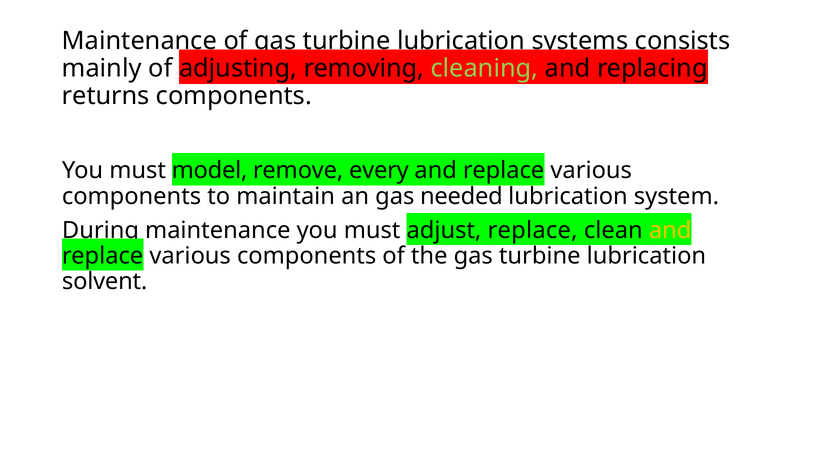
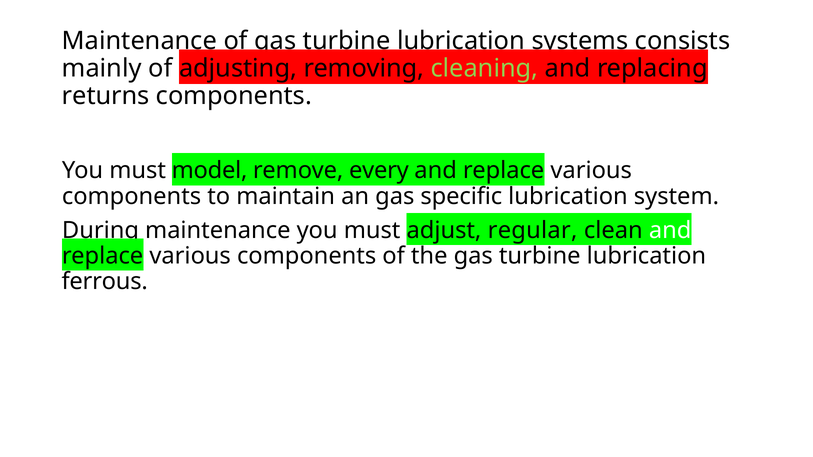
needed: needed -> specific (461, 196)
adjust replace: replace -> regular (533, 230)
and colour: yellow -> white (670, 230)
solvent: solvent -> ferrous (105, 282)
